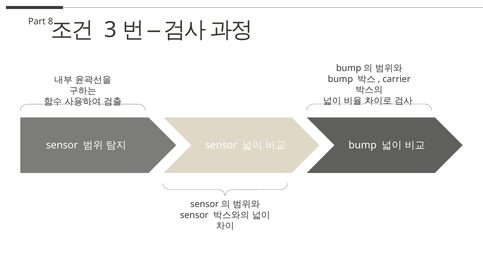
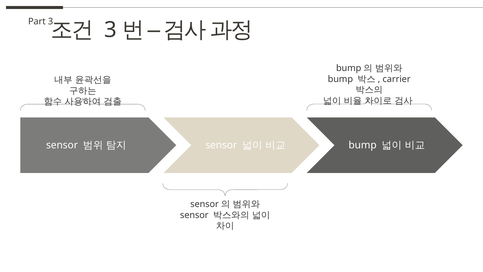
Part 8: 8 -> 3 (51, 22)
